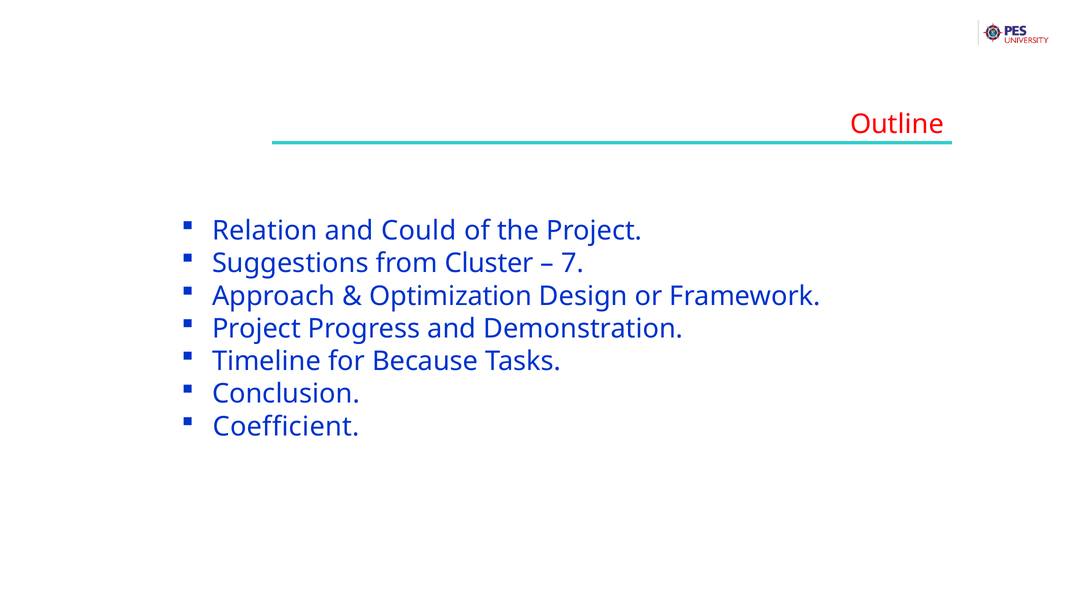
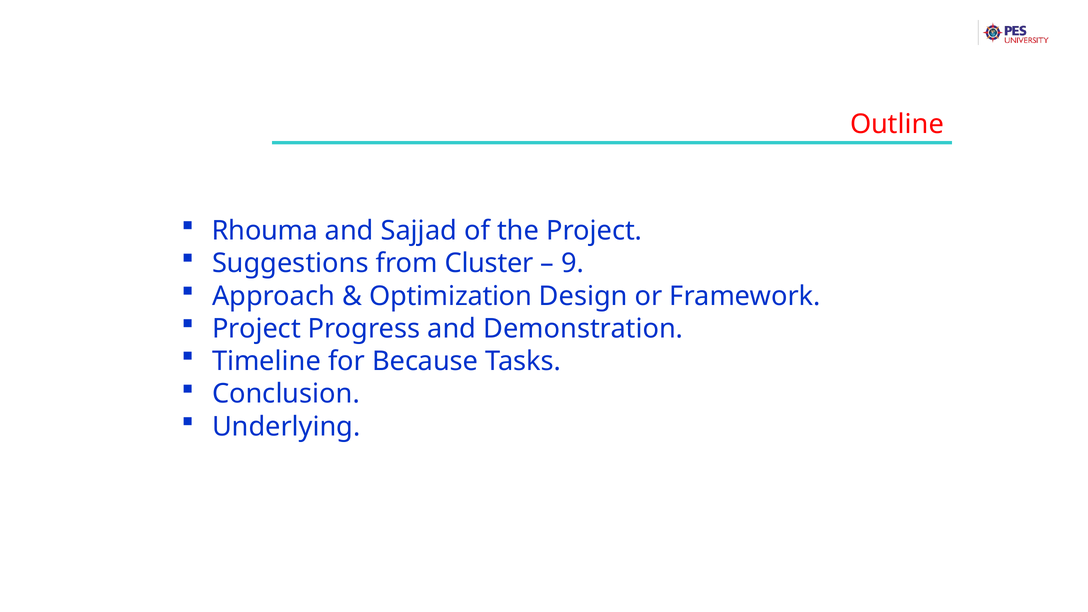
Relation: Relation -> Rhouma (265, 231)
Could: Could -> Sajjad (419, 231)
7: 7 -> 9 (573, 263)
Coefficient: Coefficient -> Underlying (286, 427)
